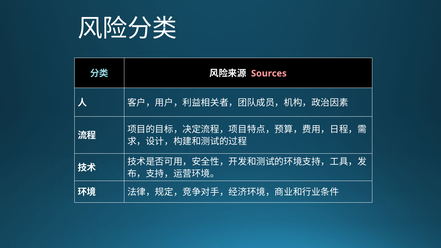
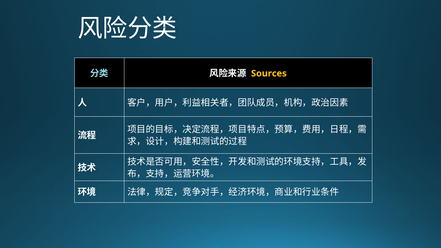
Sources colour: pink -> yellow (269, 73)
